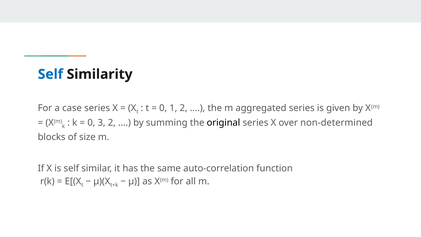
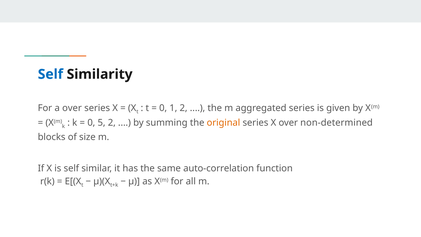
a case: case -> over (72, 108)
3: 3 -> 5 (102, 123)
original colour: black -> orange (223, 123)
